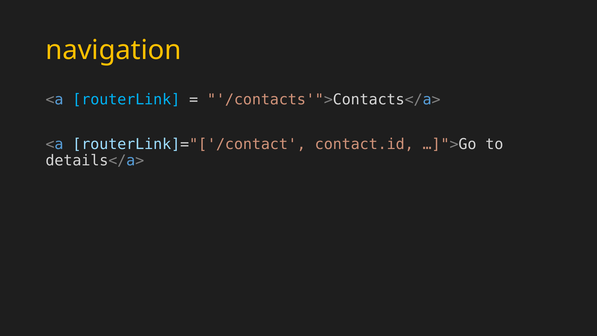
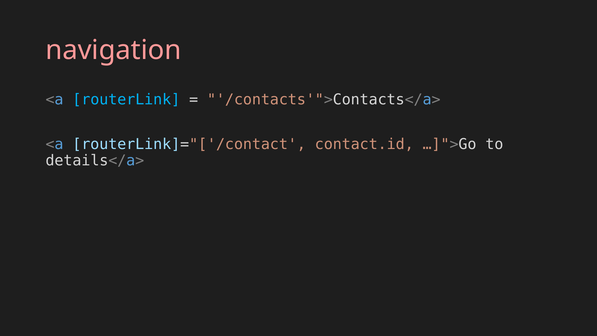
navigation colour: yellow -> pink (113, 50)
